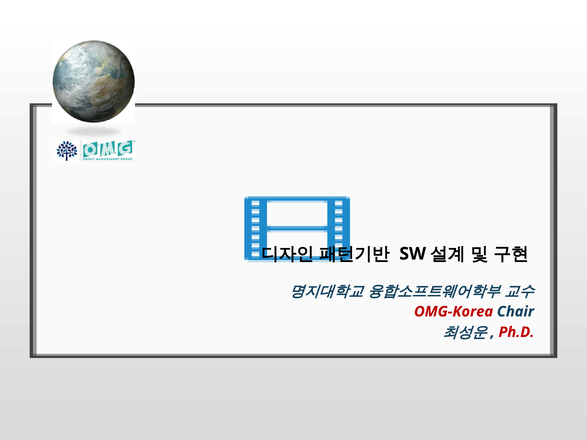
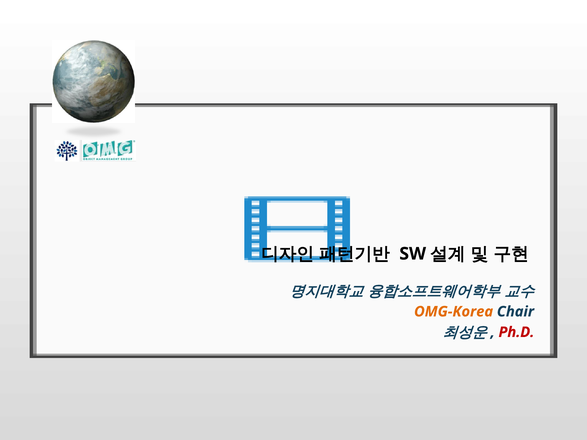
OMG-Korea colour: red -> orange (454, 312)
